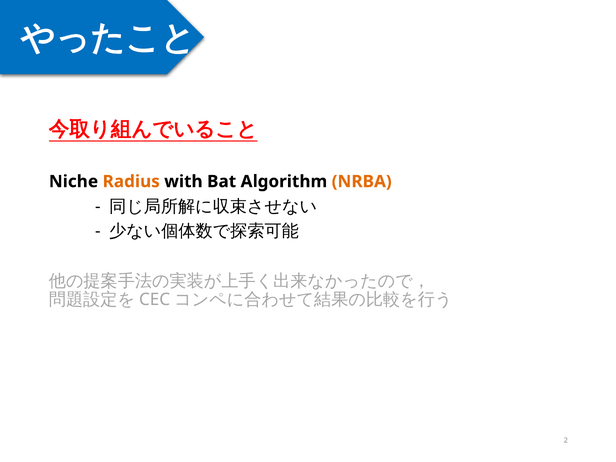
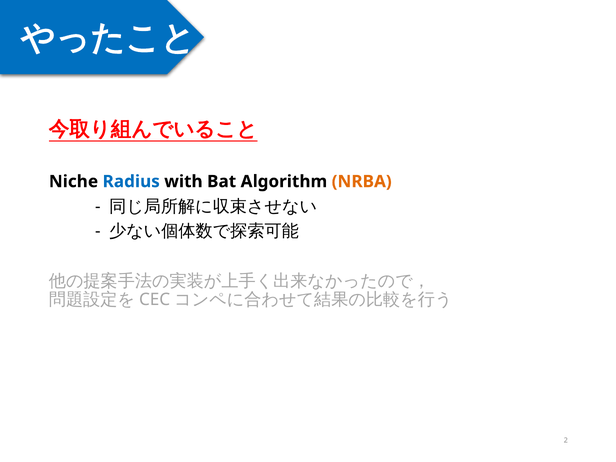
Radius colour: orange -> blue (131, 182)
